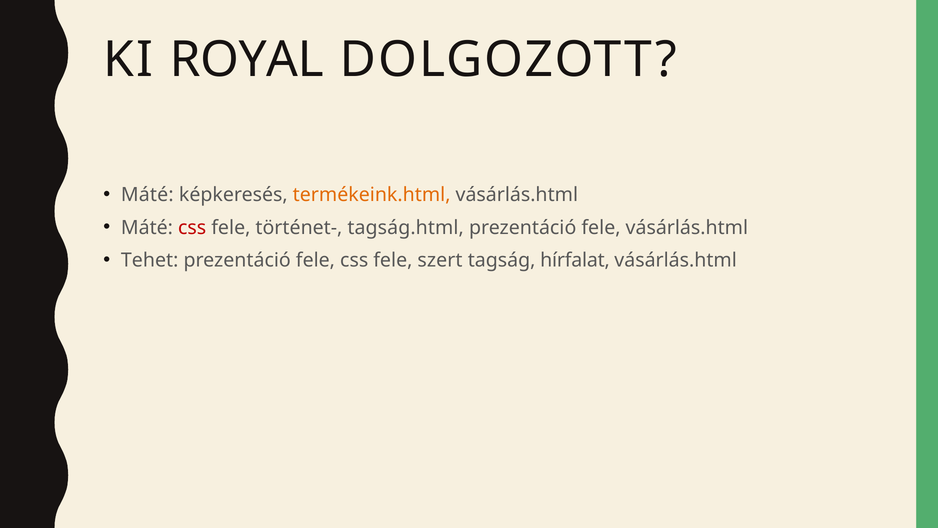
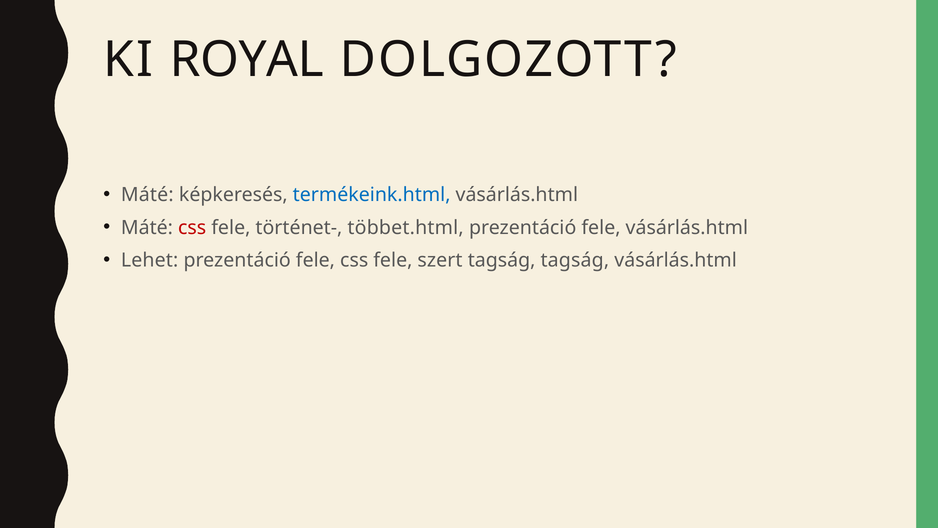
termékeink.html colour: orange -> blue (372, 195)
tagság.html: tagság.html -> többet.html (406, 227)
Tehet: Tehet -> Lehet (150, 260)
tagság hírfalat: hírfalat -> tagság (575, 260)
